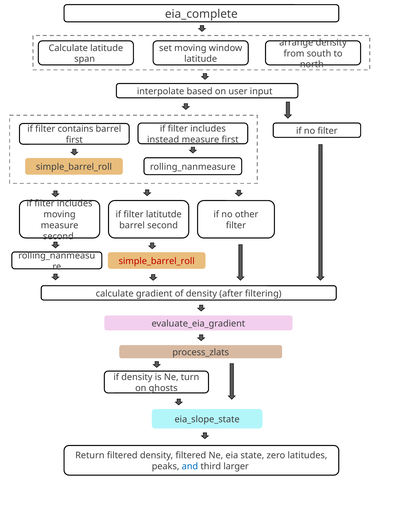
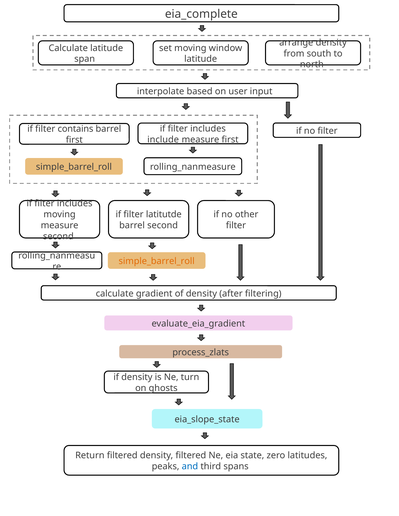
instead: instead -> include (163, 140)
simple_barrel_roll colour: red -> orange (157, 261)
larger: larger -> spans (236, 467)
